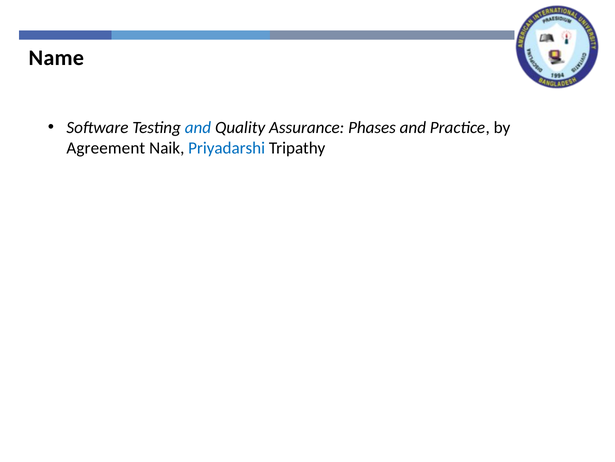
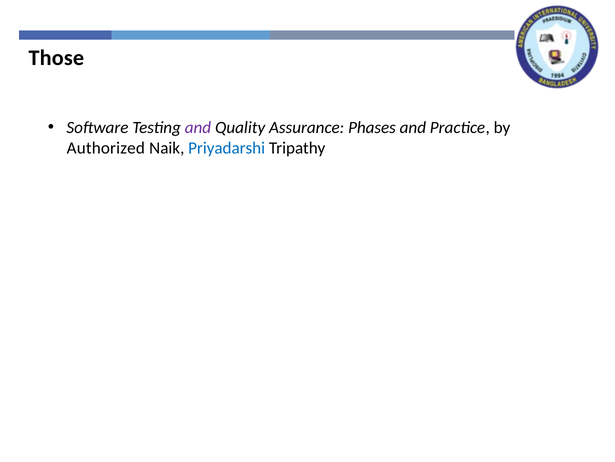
Name: Name -> Those (56, 58)
and colour: blue -> purple (198, 128)
Agreement: Agreement -> Authorized (106, 148)
